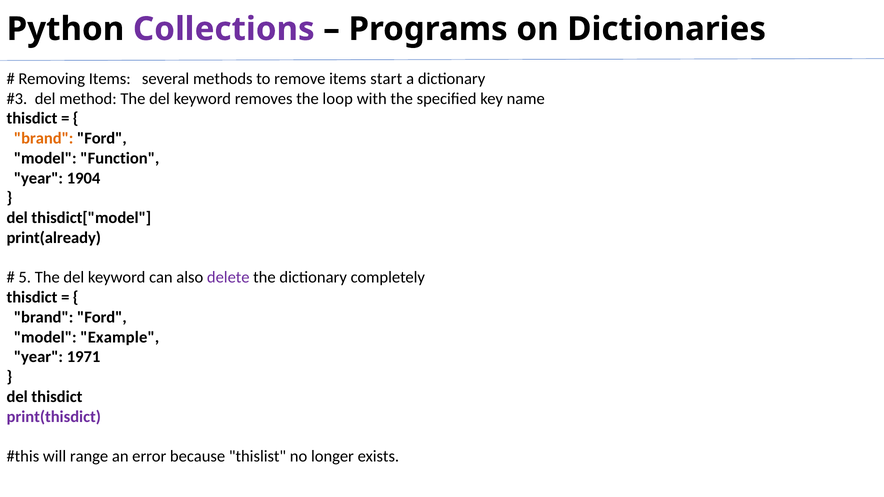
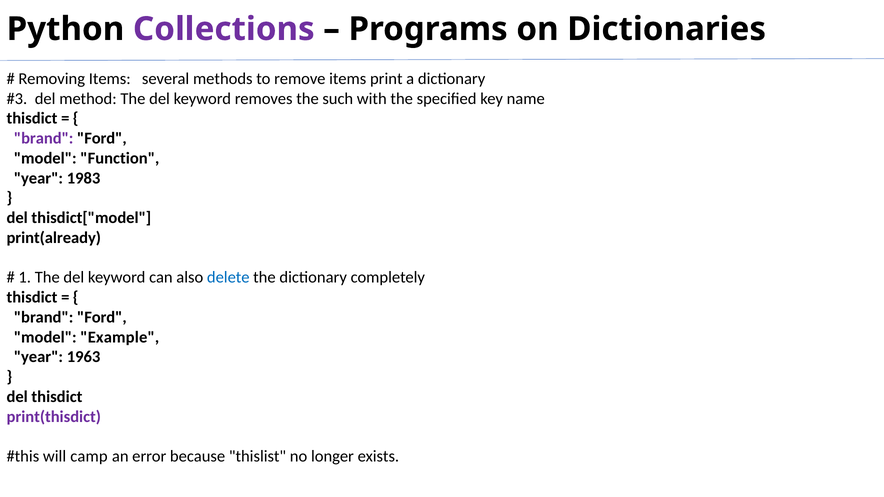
start: start -> print (386, 79)
loop: loop -> such (338, 99)
brand colour: orange -> purple (44, 138)
1904: 1904 -> 1983 (84, 178)
5: 5 -> 1 (25, 278)
delete colour: purple -> blue (228, 278)
1971: 1971 -> 1963 (84, 357)
range: range -> camp (89, 457)
